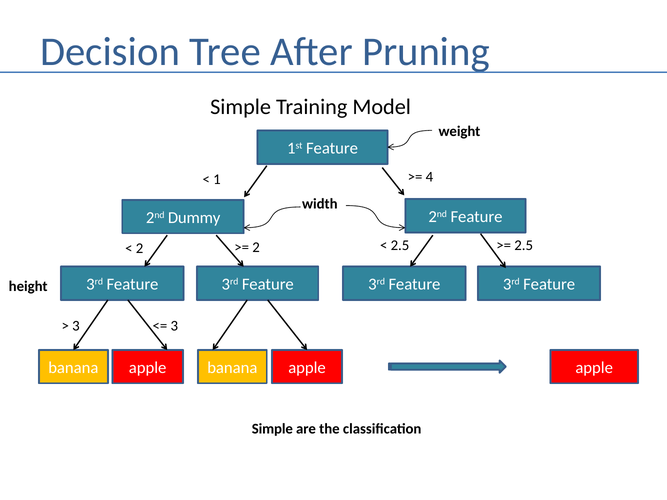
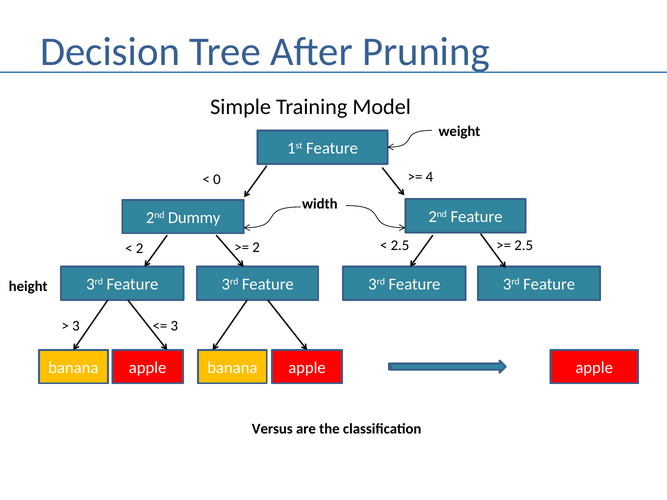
1: 1 -> 0 (217, 179)
Simple: Simple -> Versus (272, 429)
